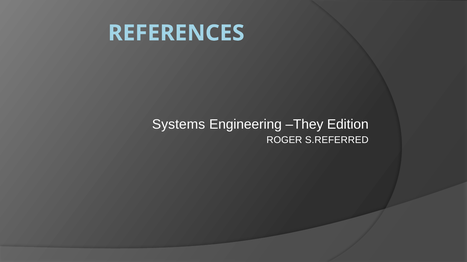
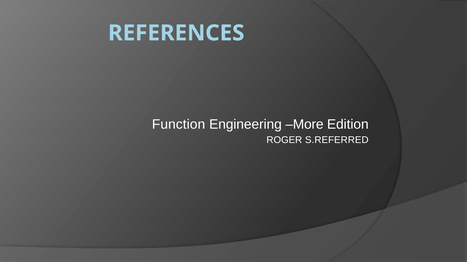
Systems: Systems -> Function (179, 125)
They: They -> More (304, 125)
